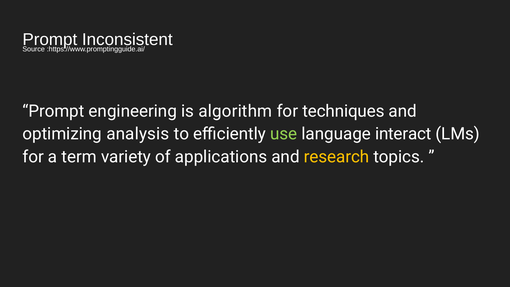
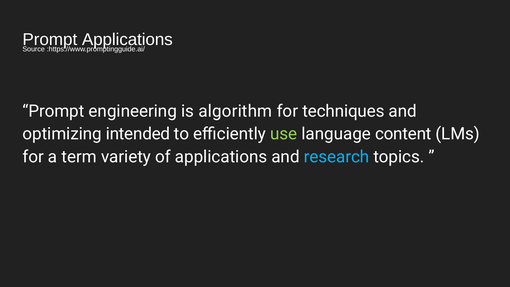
Inconsistent: Inconsistent -> Applications (127, 39)
analysis: analysis -> intended (138, 134)
interact: interact -> content (403, 134)
research colour: yellow -> light blue (337, 157)
